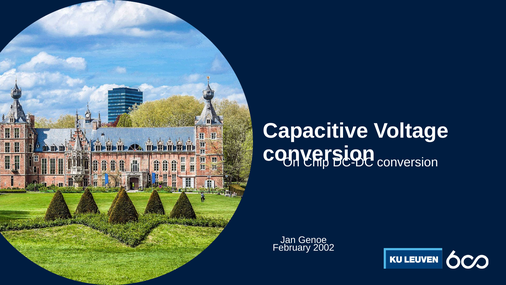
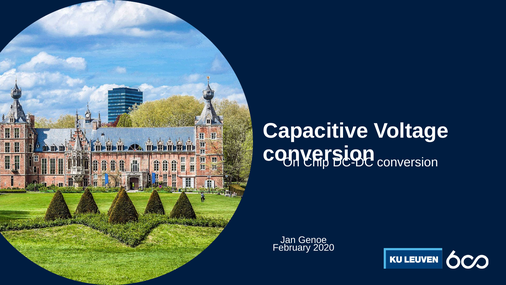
2002: 2002 -> 2020 (324, 247)
